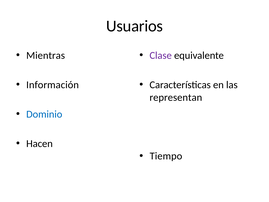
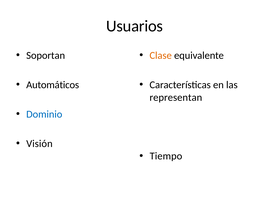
Mientras: Mientras -> Soportan (46, 55)
Clase colour: purple -> orange (161, 55)
Información: Información -> Automáticos (53, 85)
Hacen: Hacen -> Visión (39, 143)
